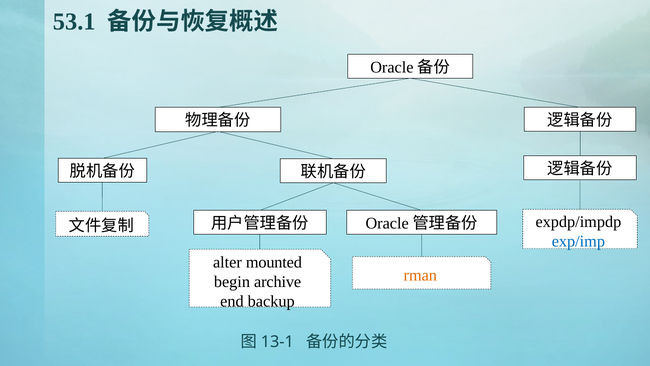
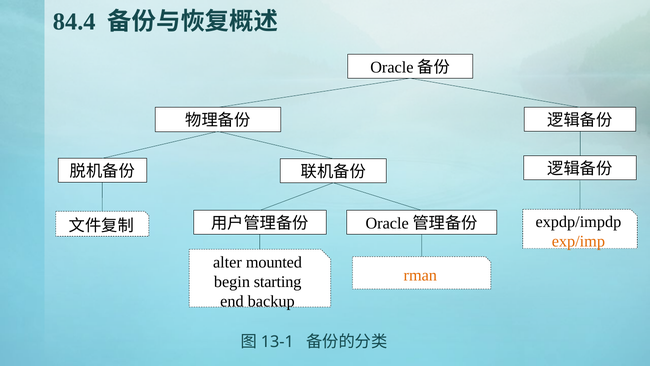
53.1: 53.1 -> 84.4 (74, 22)
exp/imp colour: blue -> orange (578, 241)
archive: archive -> starting (278, 282)
